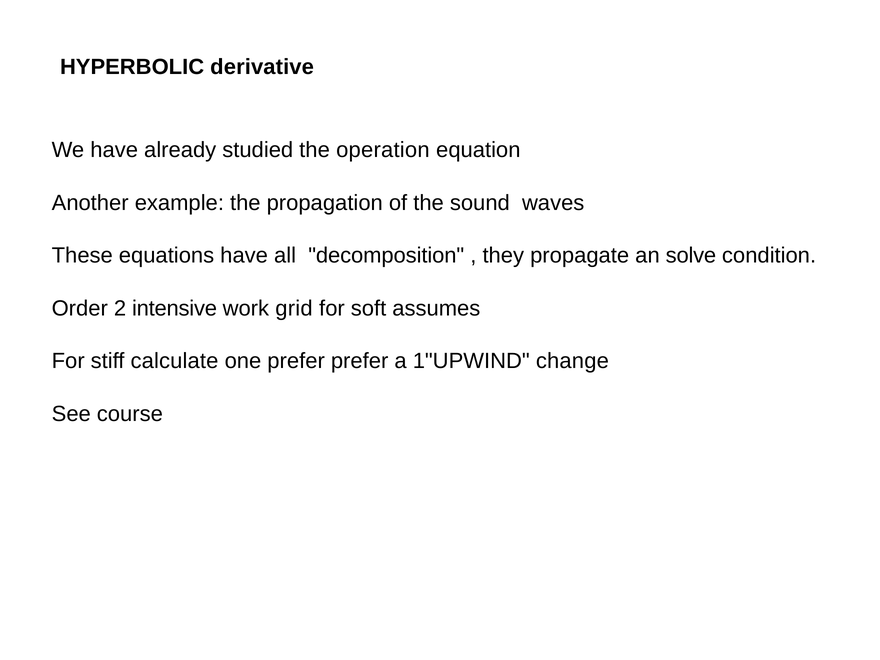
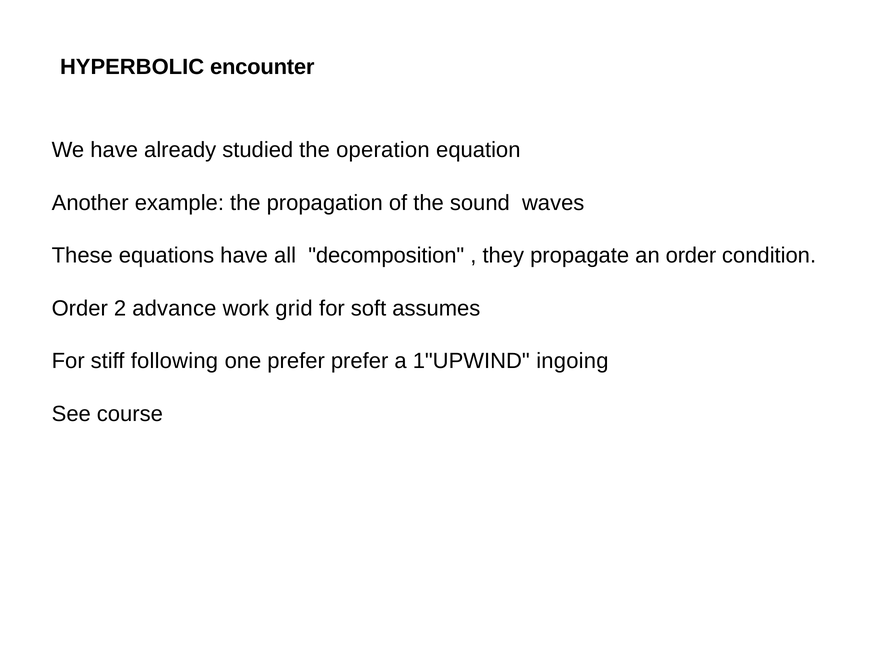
derivative: derivative -> encounter (262, 67)
an solve: solve -> order (691, 256)
intensive: intensive -> advance (174, 308)
calculate: calculate -> following (174, 361)
change: change -> ingoing (572, 361)
